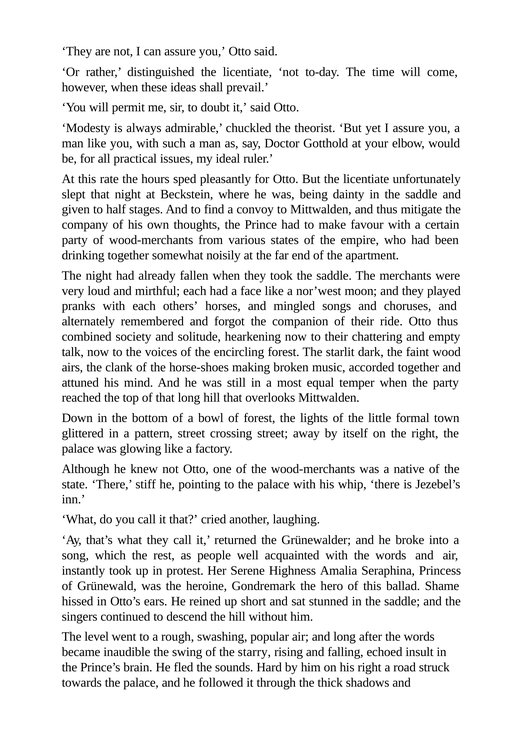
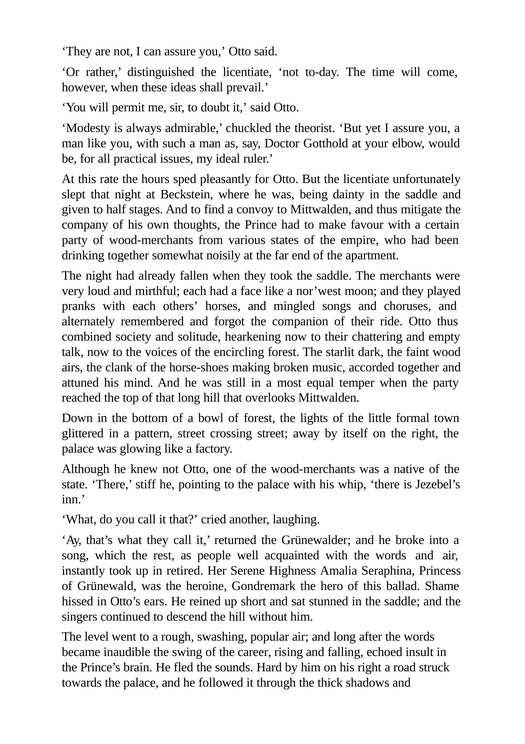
protest: protest -> retired (185, 570)
starry: starry -> career (254, 651)
